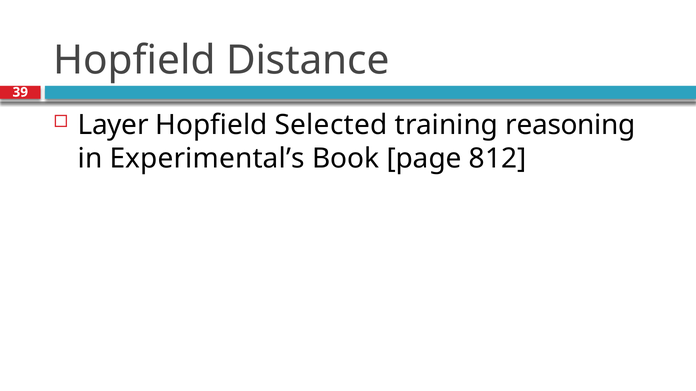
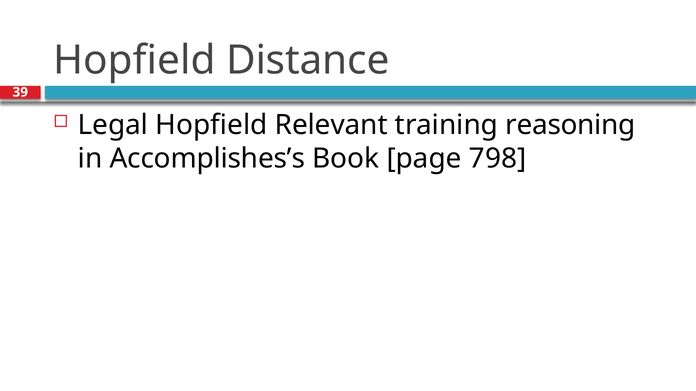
Layer: Layer -> Legal (113, 125)
Selected: Selected -> Relevant (331, 125)
Experimental’s: Experimental’s -> Accomplishes’s (207, 159)
812: 812 -> 798 (498, 159)
